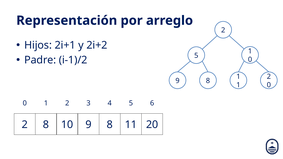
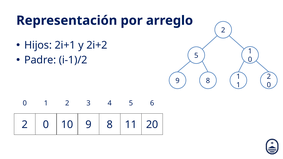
8: 8 -> 0 (46, 125)
